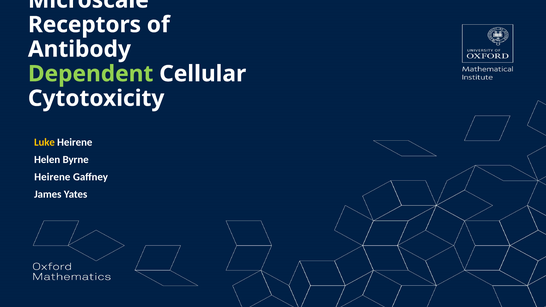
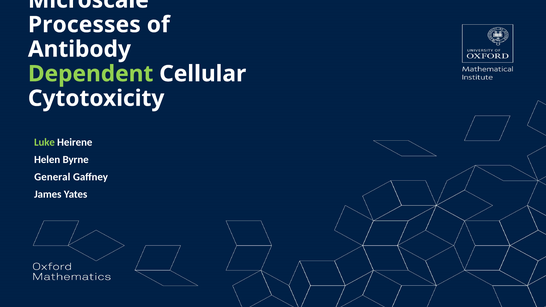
Receptors: Receptors -> Processes (84, 25)
Luke colour: yellow -> light green (44, 142)
Heirene: Heirene -> General (52, 177)
